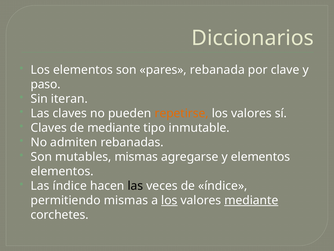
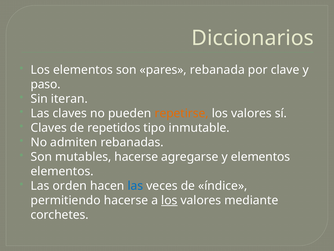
de mediante: mediante -> repetidos (114, 128)
mutables mismas: mismas -> hacerse (136, 157)
Las índice: índice -> orden (70, 186)
las colour: black -> blue (135, 186)
permitiendo mismas: mismas -> hacerse (126, 200)
mediante underline: present -> none (251, 200)
